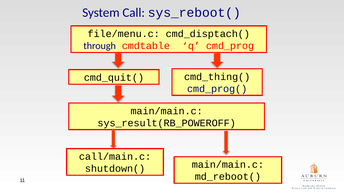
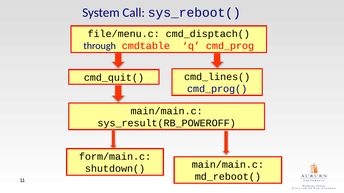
cmd_thing(: cmd_thing( -> cmd_lines( (217, 77)
call/main.c: call/main.c -> form/main.c (115, 157)
